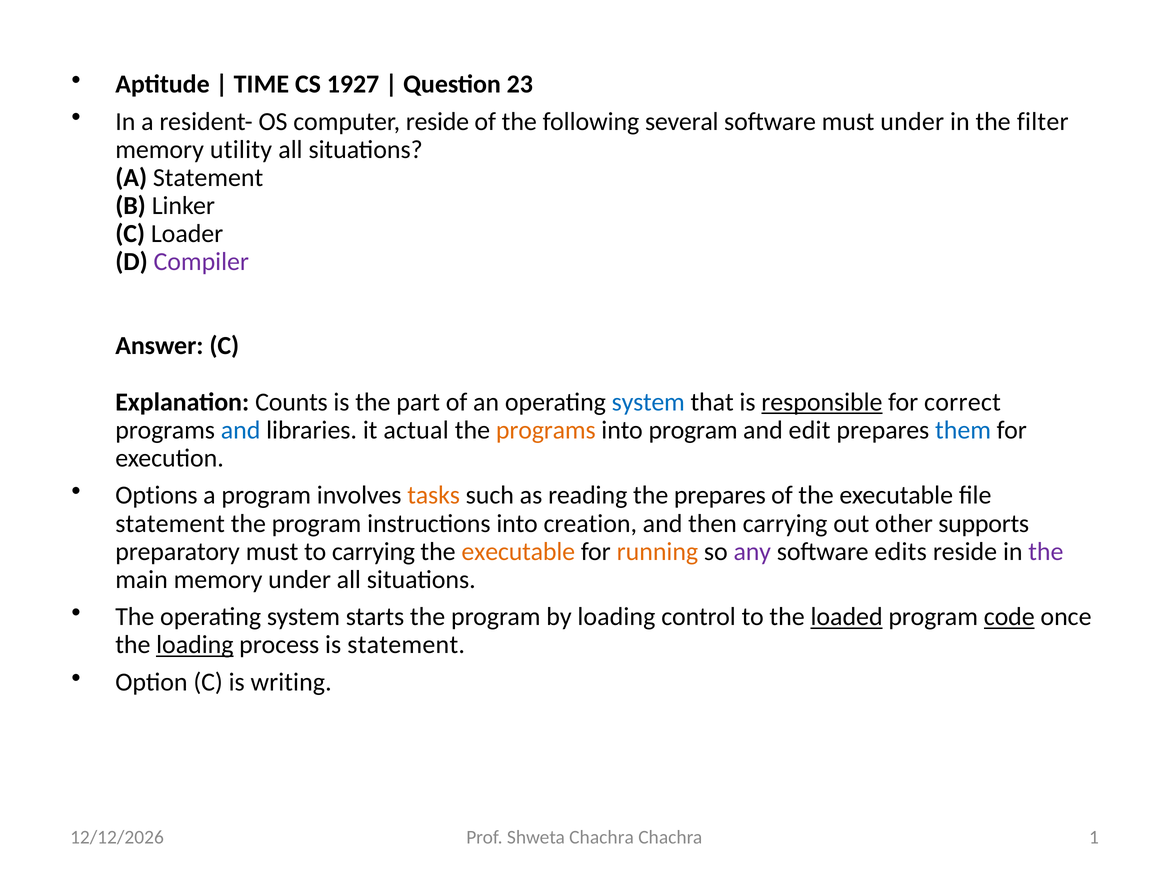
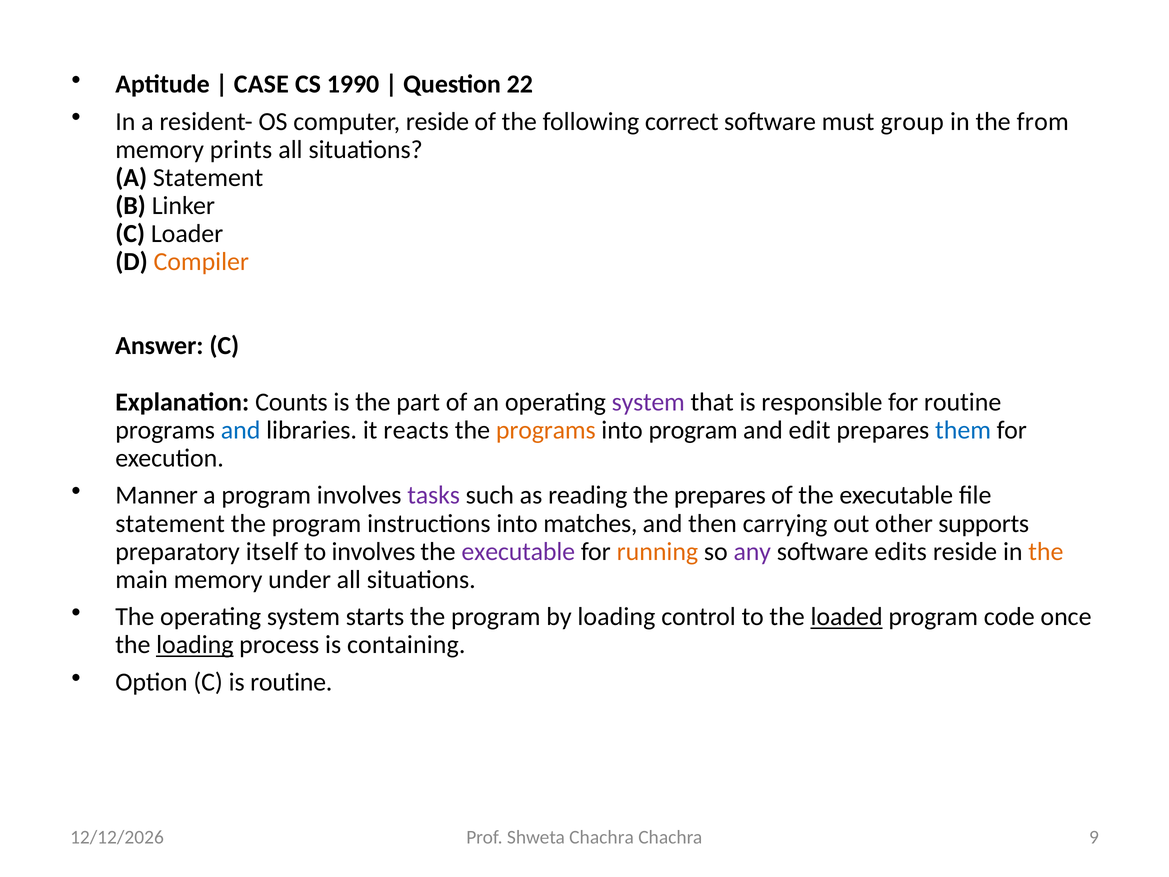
TIME: TIME -> CASE (261, 84)
1927: 1927 -> 1990 (353, 84)
23: 23 -> 22 (520, 84)
several: several -> correct (682, 122)
must under: under -> group (912, 122)
filter: filter -> from (1043, 122)
utility: utility -> prints (241, 150)
Compiler colour: purple -> orange (201, 262)
system colour: blue -> purple (648, 402)
responsible underline: present -> none (822, 402)
for correct: correct -> routine (963, 402)
actual: actual -> reacts (416, 430)
Options: Options -> Manner (157, 495)
tasks colour: orange -> purple (434, 495)
creation: creation -> matches (590, 523)
preparatory must: must -> itself (272, 551)
to carrying: carrying -> involves (373, 551)
executable colour: orange -> purple (518, 551)
the colour: purple -> orange (1046, 551)
code underline: present -> none (1009, 617)
is statement: statement -> containing (406, 645)
is writing: writing -> routine (291, 682)
1: 1 -> 9 (1094, 837)
